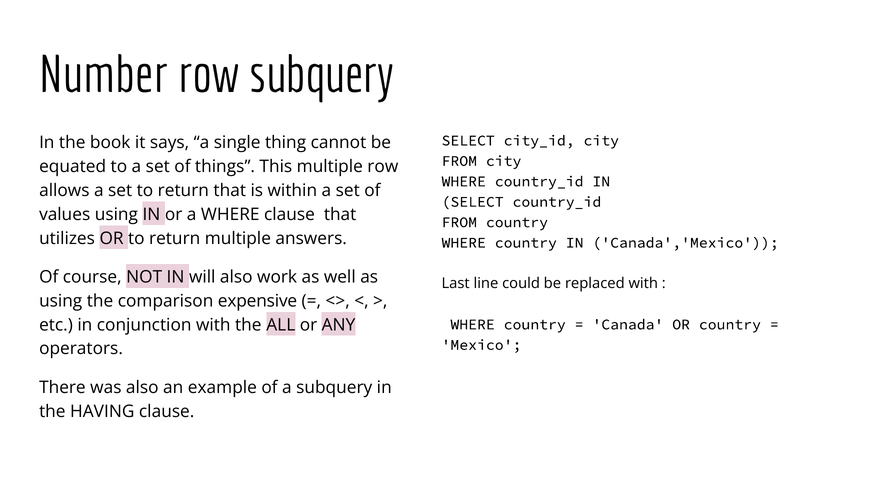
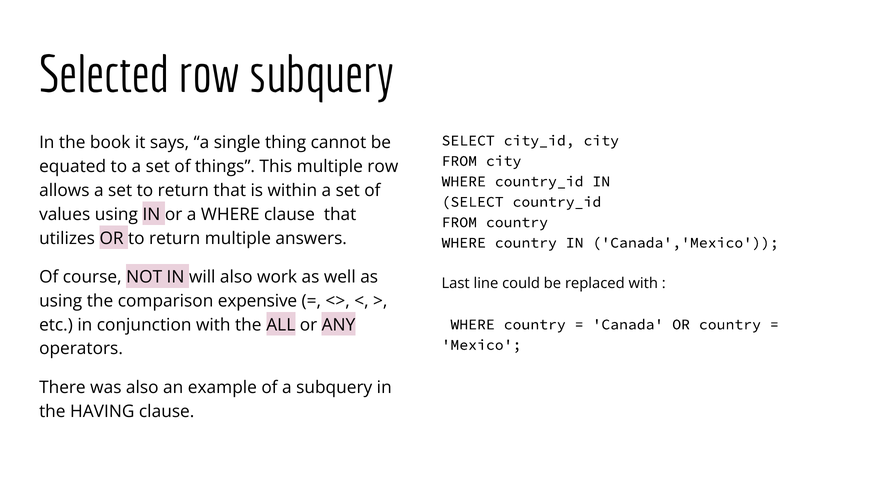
Number: Number -> Selected (104, 75)
